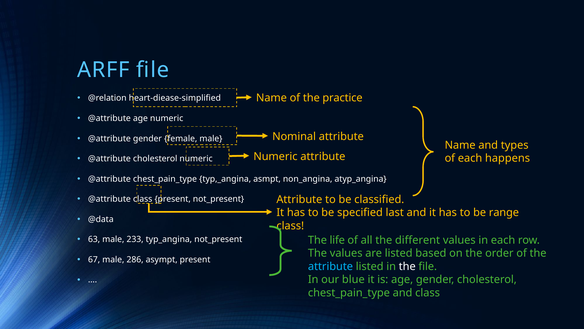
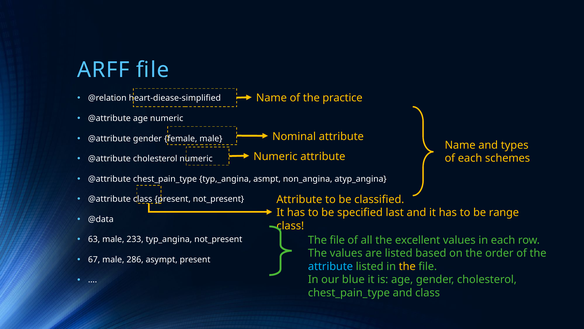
happens: happens -> schemes (508, 158)
life: life -> file (337, 240)
different: different -> excellent (418, 240)
the colour: white -> yellow (407, 266)
